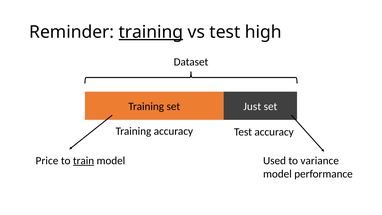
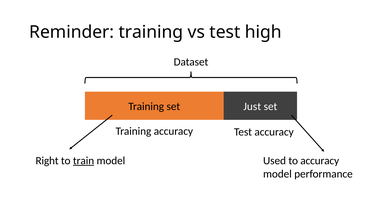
training underline: present -> none (151, 32)
Price: Price -> Right (47, 161)
to variance: variance -> accuracy (320, 161)
